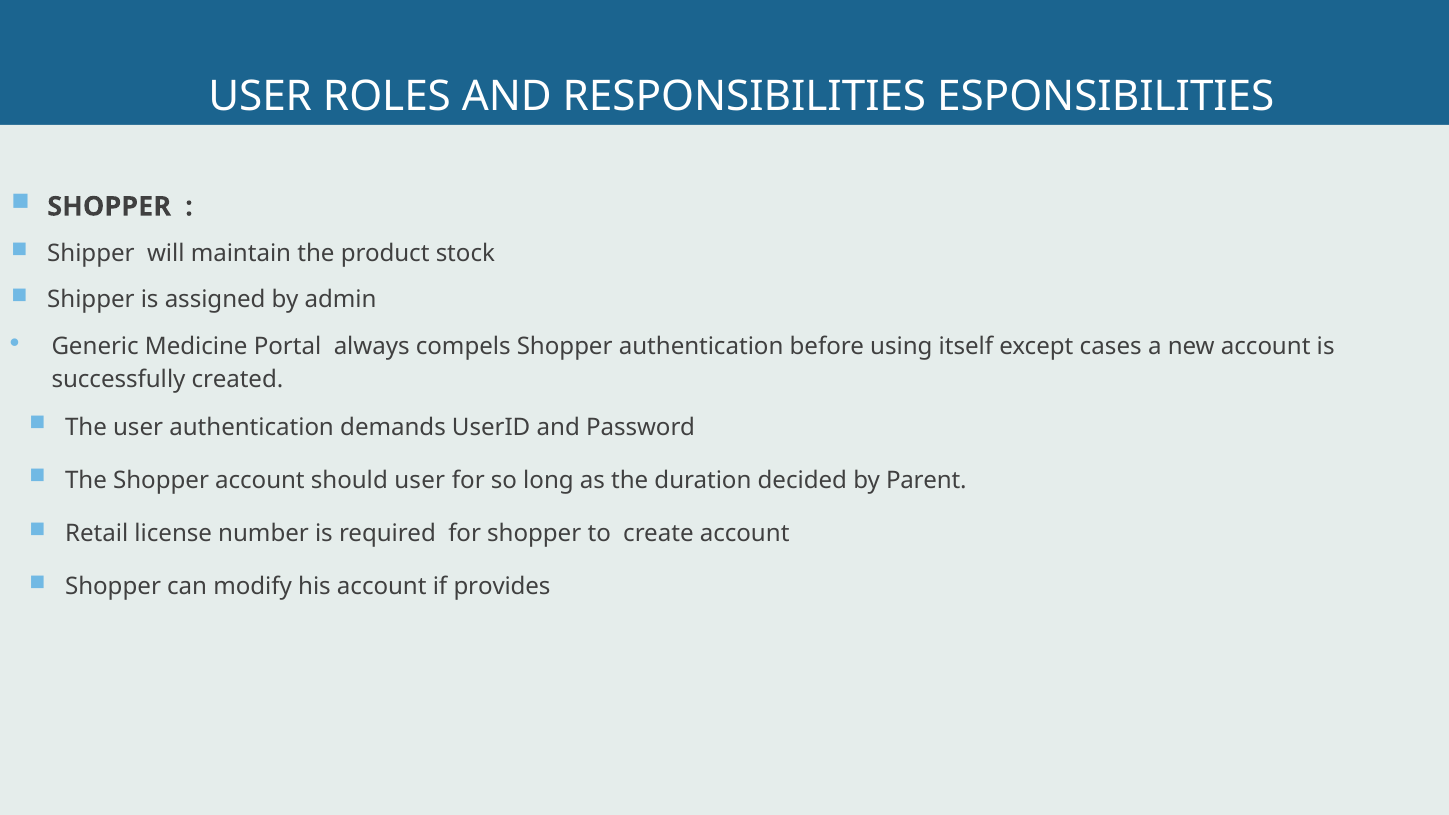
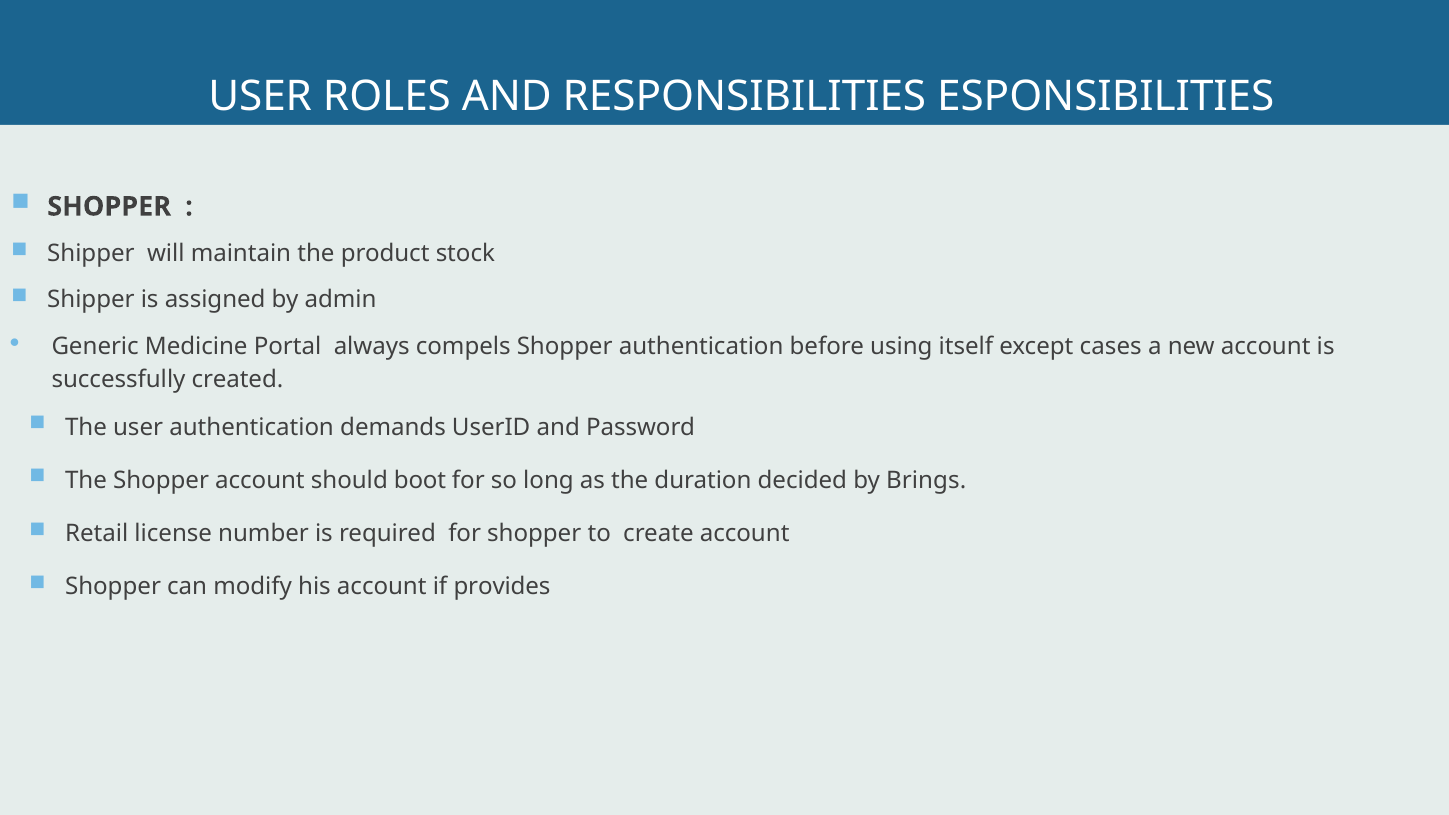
should user: user -> boot (420, 480)
Parent: Parent -> Brings (926, 480)
